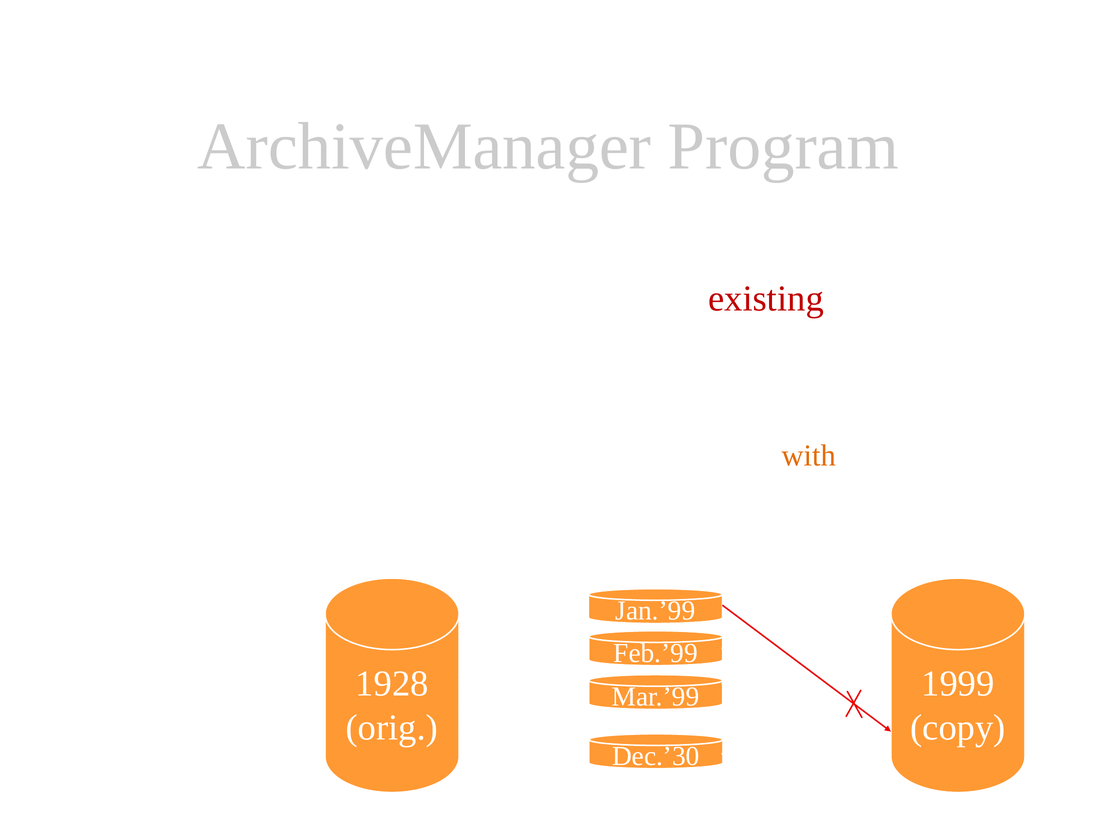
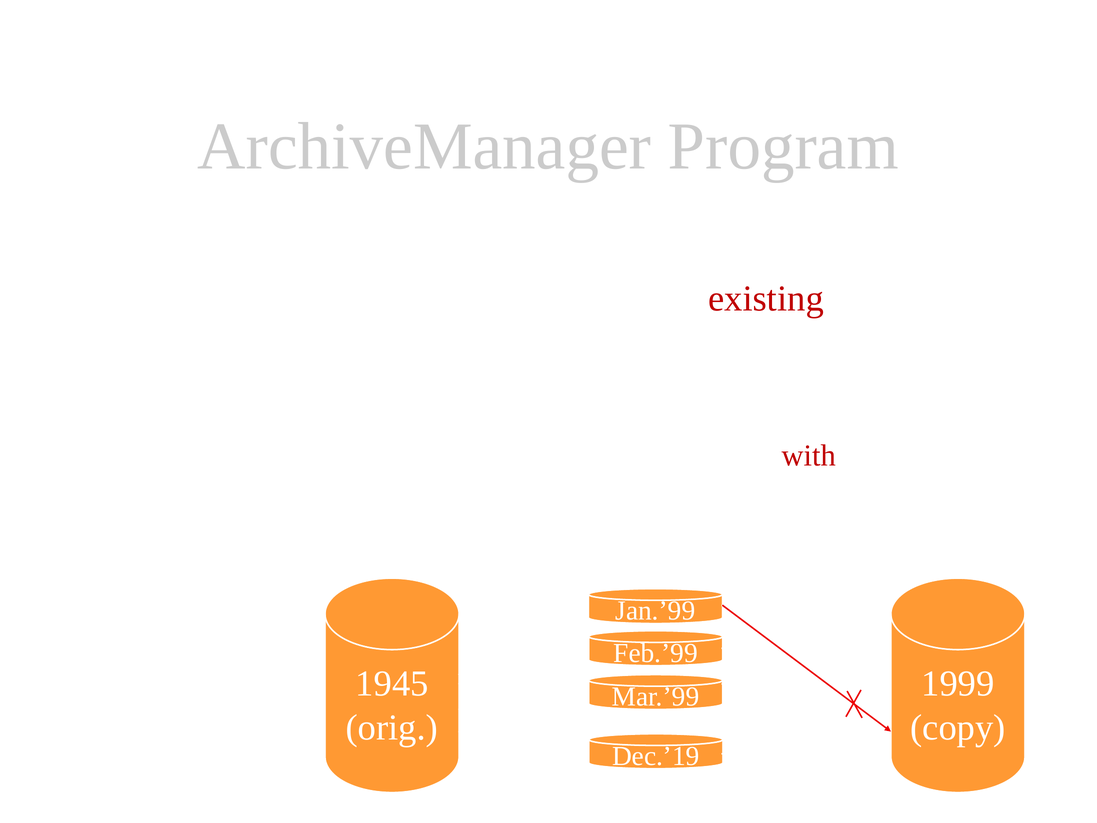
with colour: orange -> red (809, 455)
1928: 1928 -> 1945 (392, 684)
Dec.’30: Dec.’30 -> Dec.’19 (656, 756)
